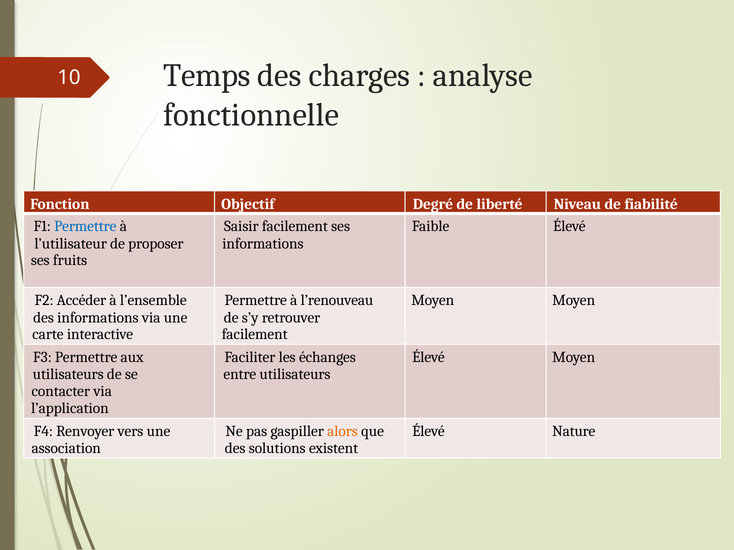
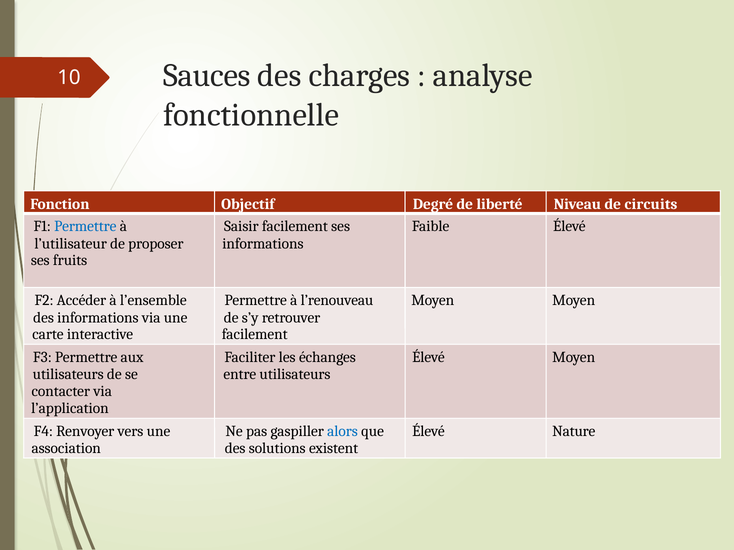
Temps: Temps -> Sauces (207, 76)
fiabilité: fiabilité -> circuits (651, 204)
alors colour: orange -> blue (343, 432)
